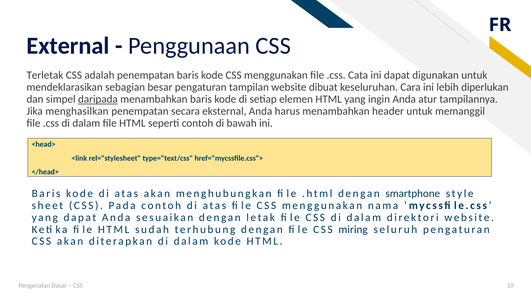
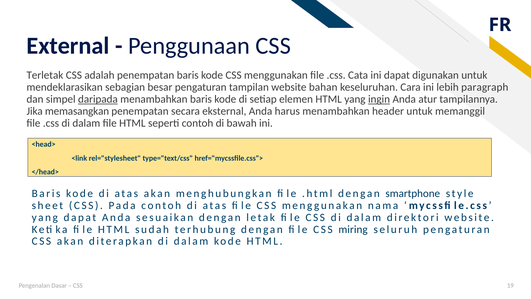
dibuat: dibuat -> bahan (323, 87)
diperlukan: diperlukan -> paragraph (485, 87)
ingin underline: none -> present (379, 99)
menghasilkan: menghasilkan -> memasangkan (77, 111)
